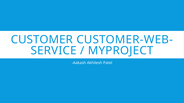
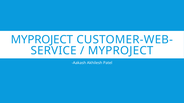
CUSTOMER: CUSTOMER -> MYPROJECT (42, 40)
